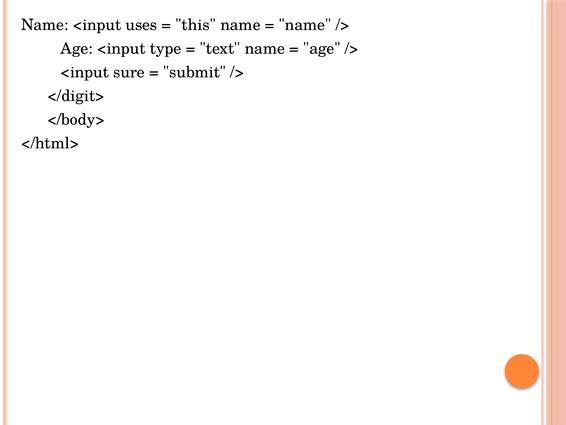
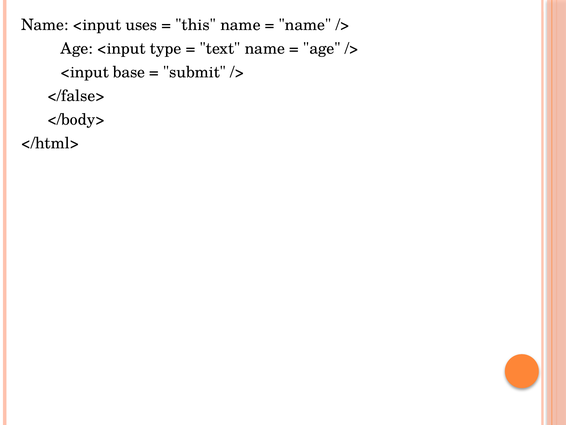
sure: sure -> base (129, 72)
</digit>: </digit> -> </false> (76, 96)
